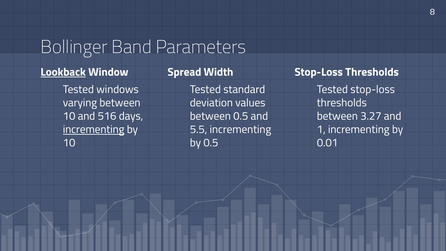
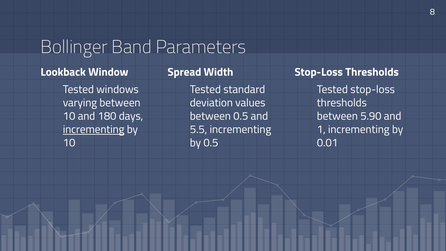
Lookback underline: present -> none (63, 72)
516: 516 -> 180 (107, 116)
3.27: 3.27 -> 5.90 (371, 116)
